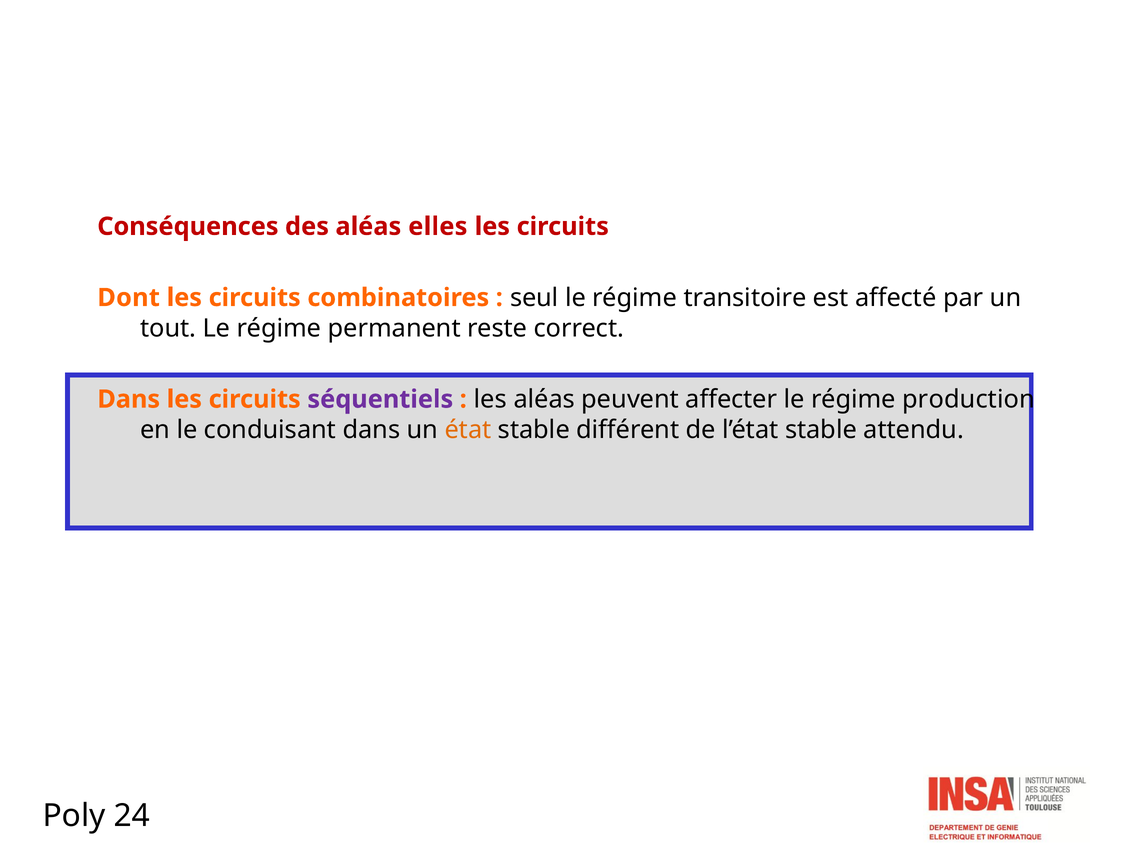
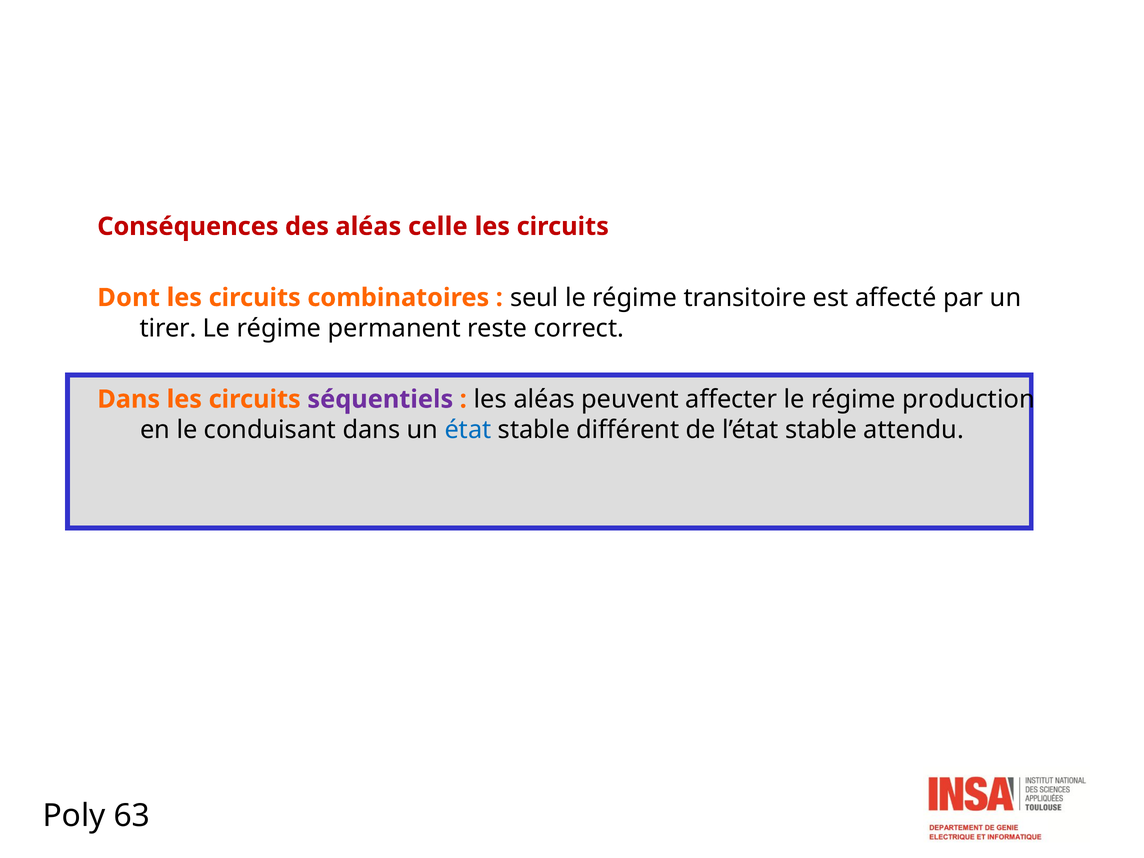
elles: elles -> celle (438, 226)
tout: tout -> tirer (168, 328)
état colour: orange -> blue (468, 430)
24: 24 -> 63 (132, 816)
